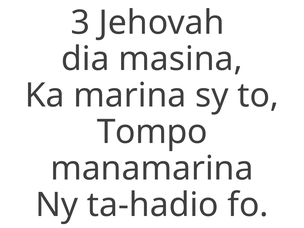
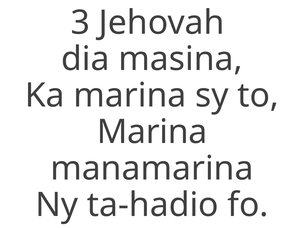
Tompo: Tompo -> Marina (152, 132)
